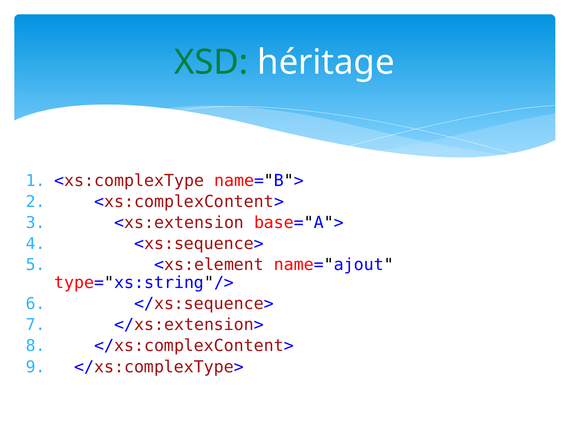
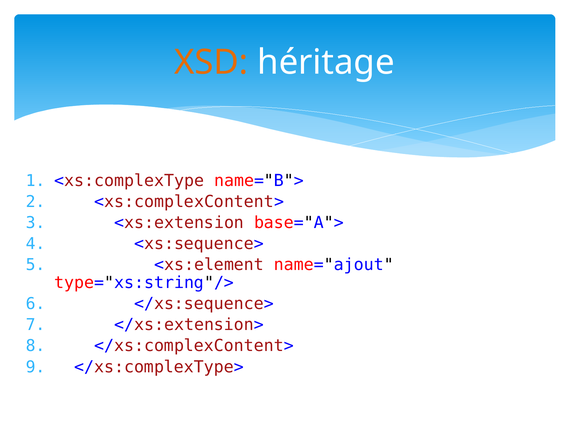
XSD colour: green -> orange (211, 62)
